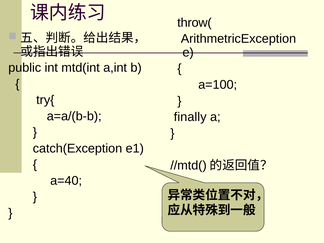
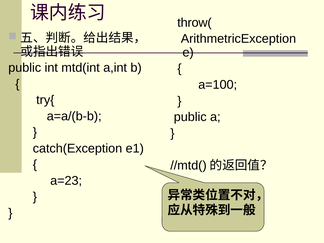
finally: finally -> public (190, 117)
a=40: a=40 -> a=23 (66, 181)
